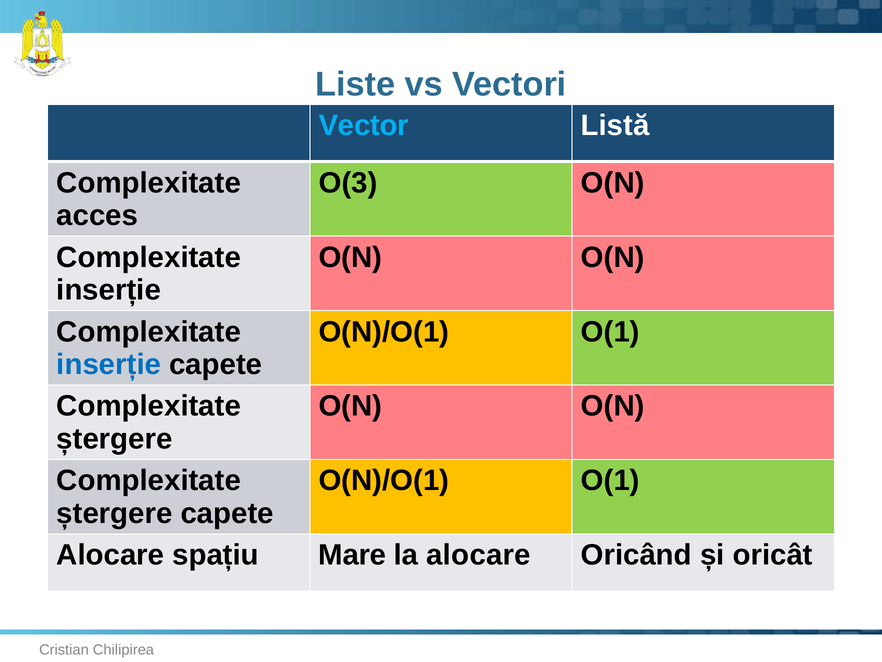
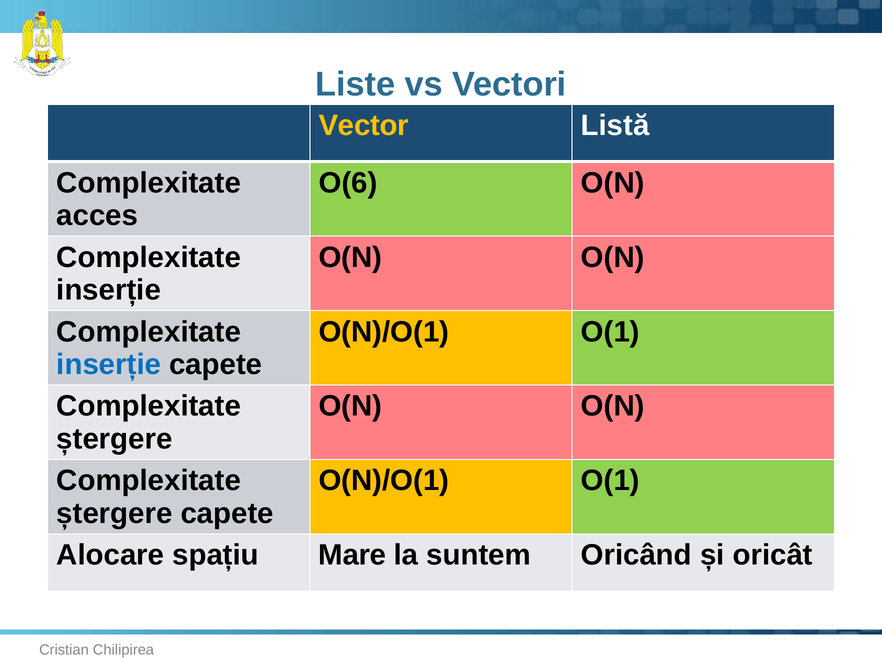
Vector colour: light blue -> yellow (364, 126)
O(3: O(3 -> O(6 (348, 183)
la alocare: alocare -> suntem (479, 555)
